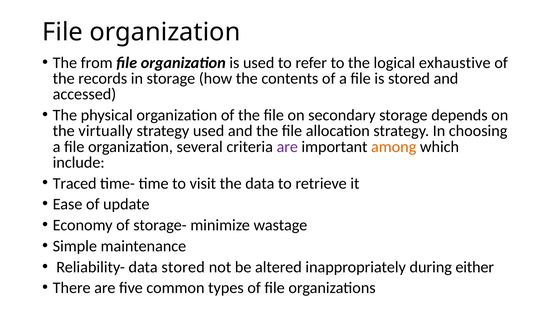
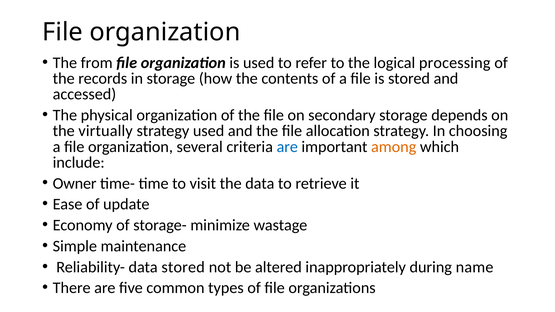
exhaustive: exhaustive -> processing (455, 63)
are colour: purple -> blue (287, 147)
Traced: Traced -> Owner (75, 183)
either: either -> name (475, 267)
